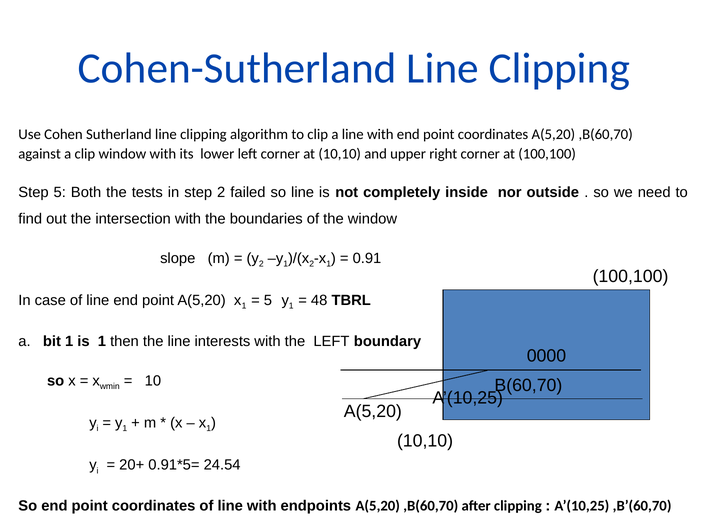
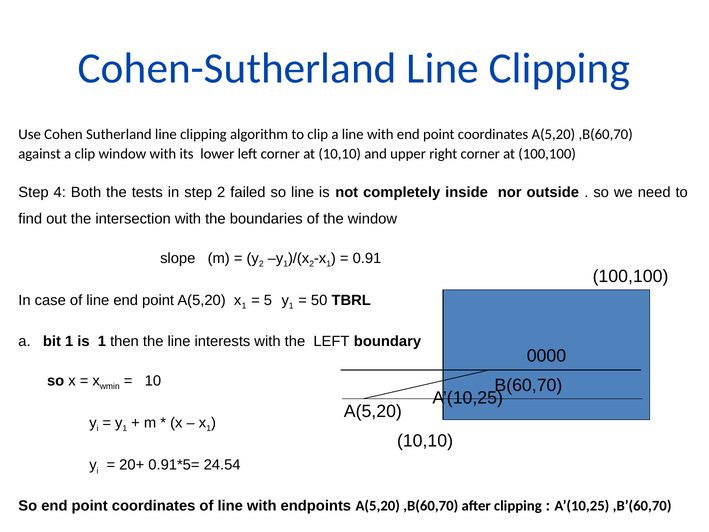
Step 5: 5 -> 4 (60, 192)
48: 48 -> 50 (319, 300)
